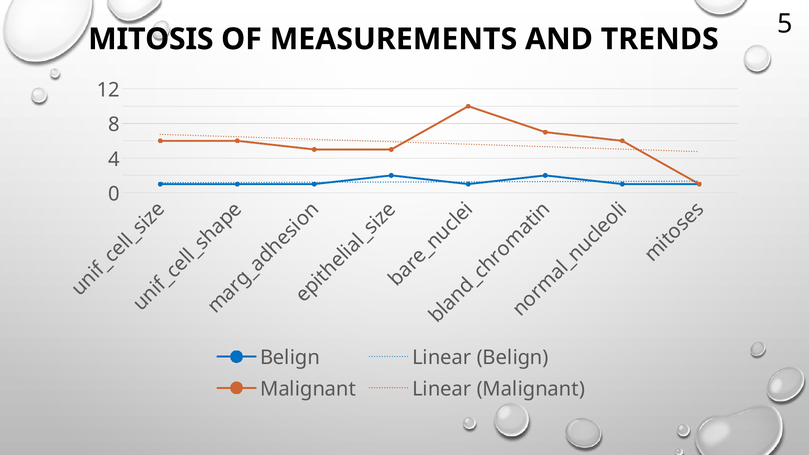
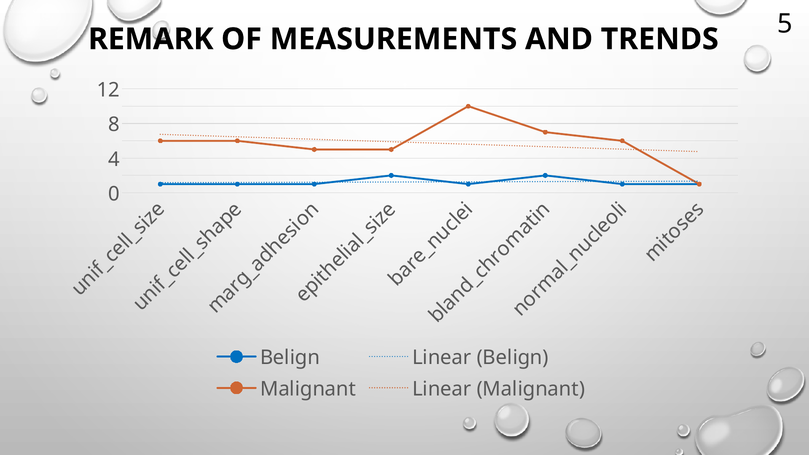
MITOSIS: MITOSIS -> REMARK (151, 39)
